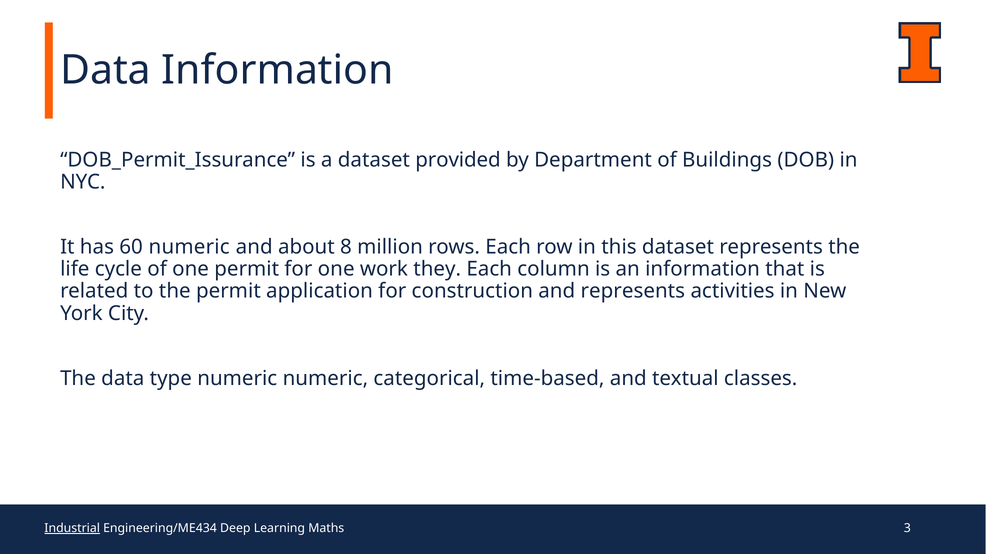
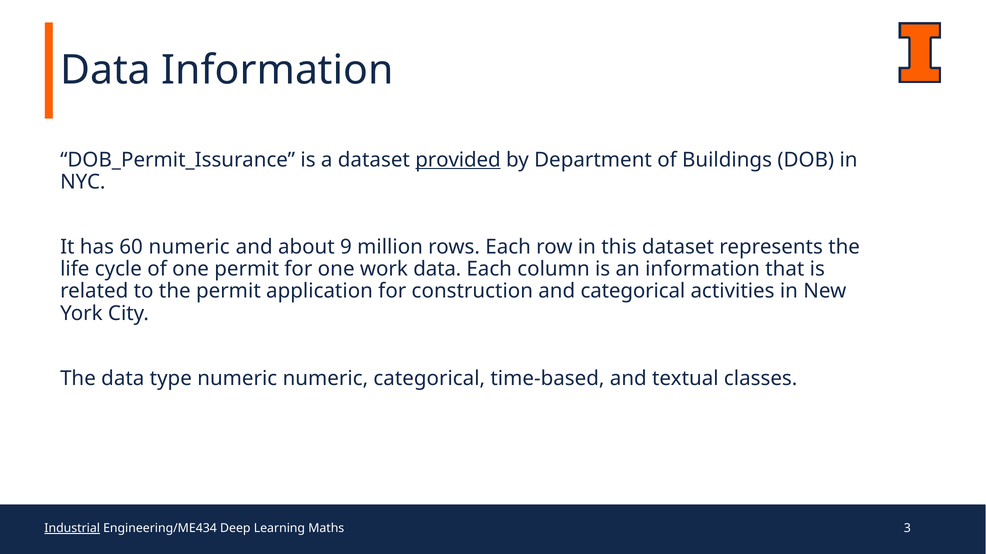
provided underline: none -> present (458, 160)
8: 8 -> 9 (346, 247)
work they: they -> data (437, 269)
and represents: represents -> categorical (633, 292)
